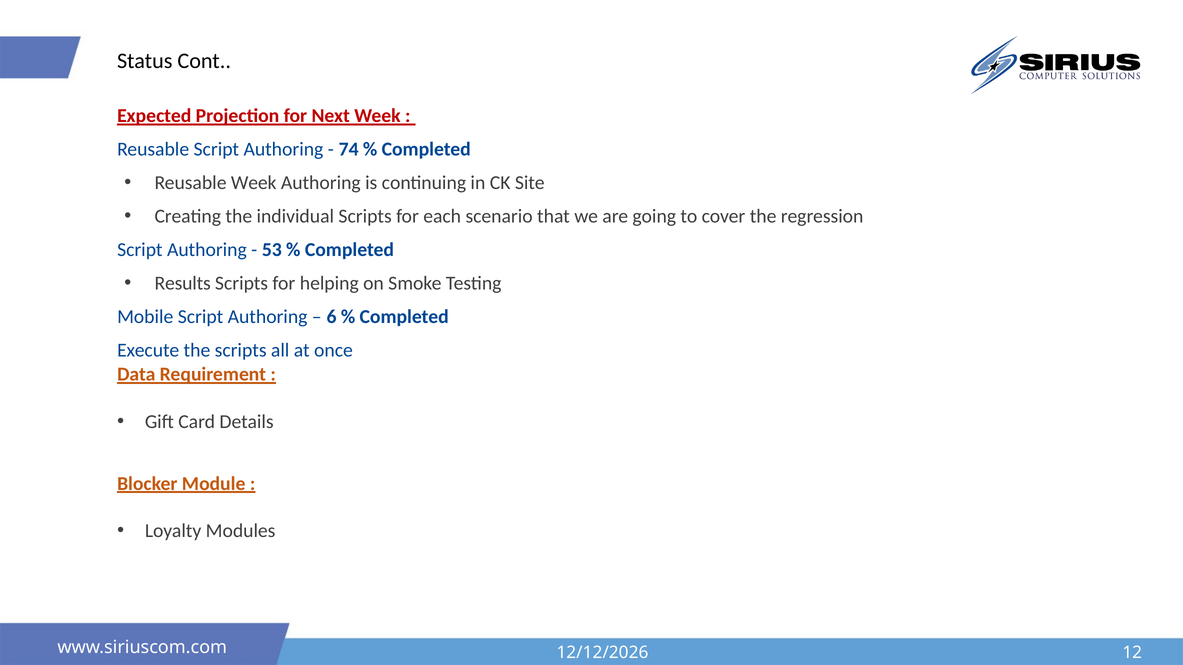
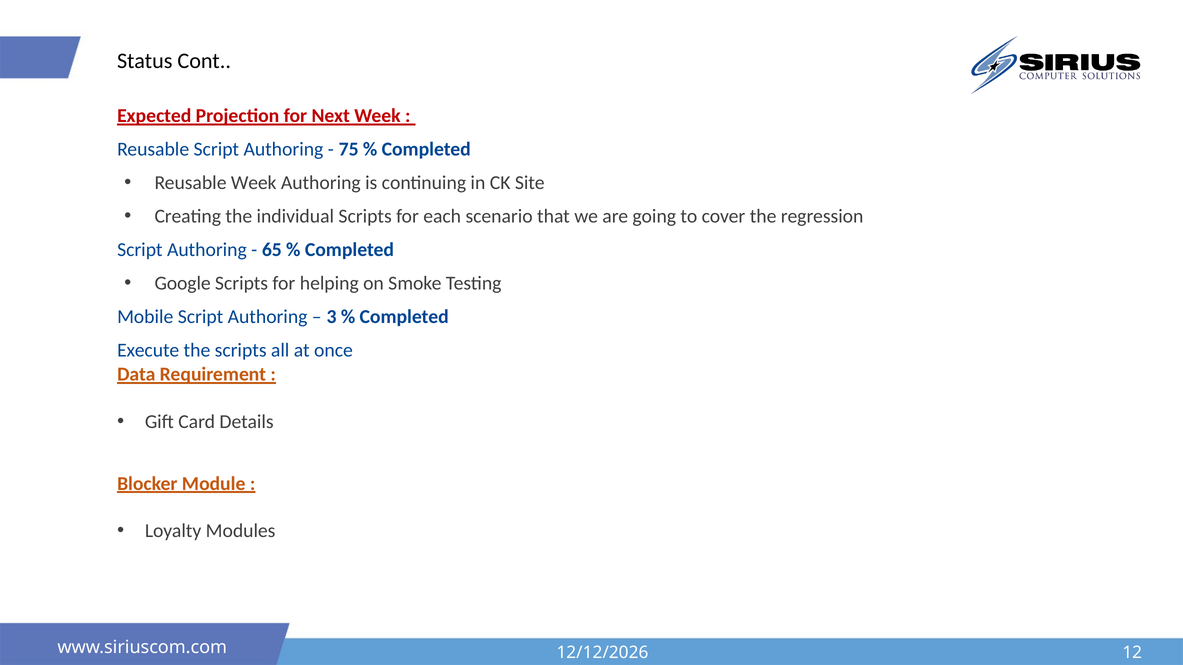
74: 74 -> 75 (349, 149)
53: 53 -> 65 (272, 250)
Results: Results -> Google (183, 283)
6: 6 -> 3 (332, 317)
